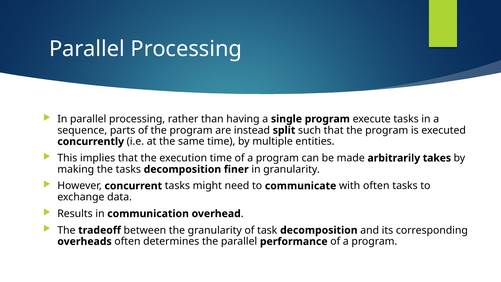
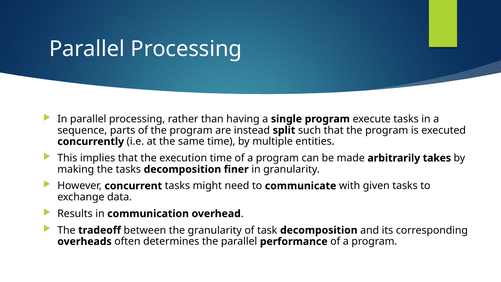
with often: often -> given (376, 186)
